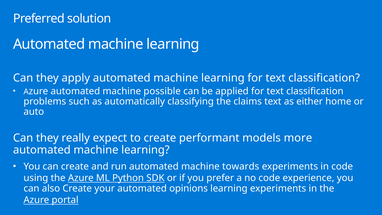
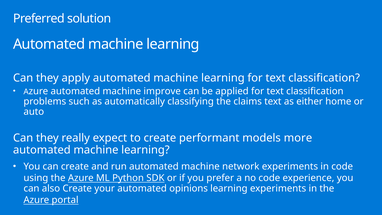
possible: possible -> improve (162, 91)
towards: towards -> network (241, 166)
